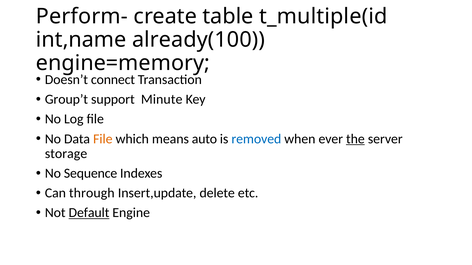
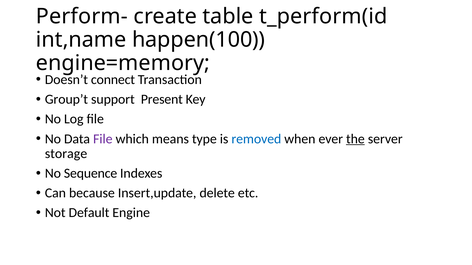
t_multiple(id: t_multiple(id -> t_perform(id (323, 16)
already(100: already(100 -> happen(100 (199, 40)
Minute: Minute -> Present (162, 100)
File colour: orange -> purple (103, 139)
auto: auto -> type (204, 139)
through: through -> because (92, 193)
Default underline: present -> none (89, 213)
